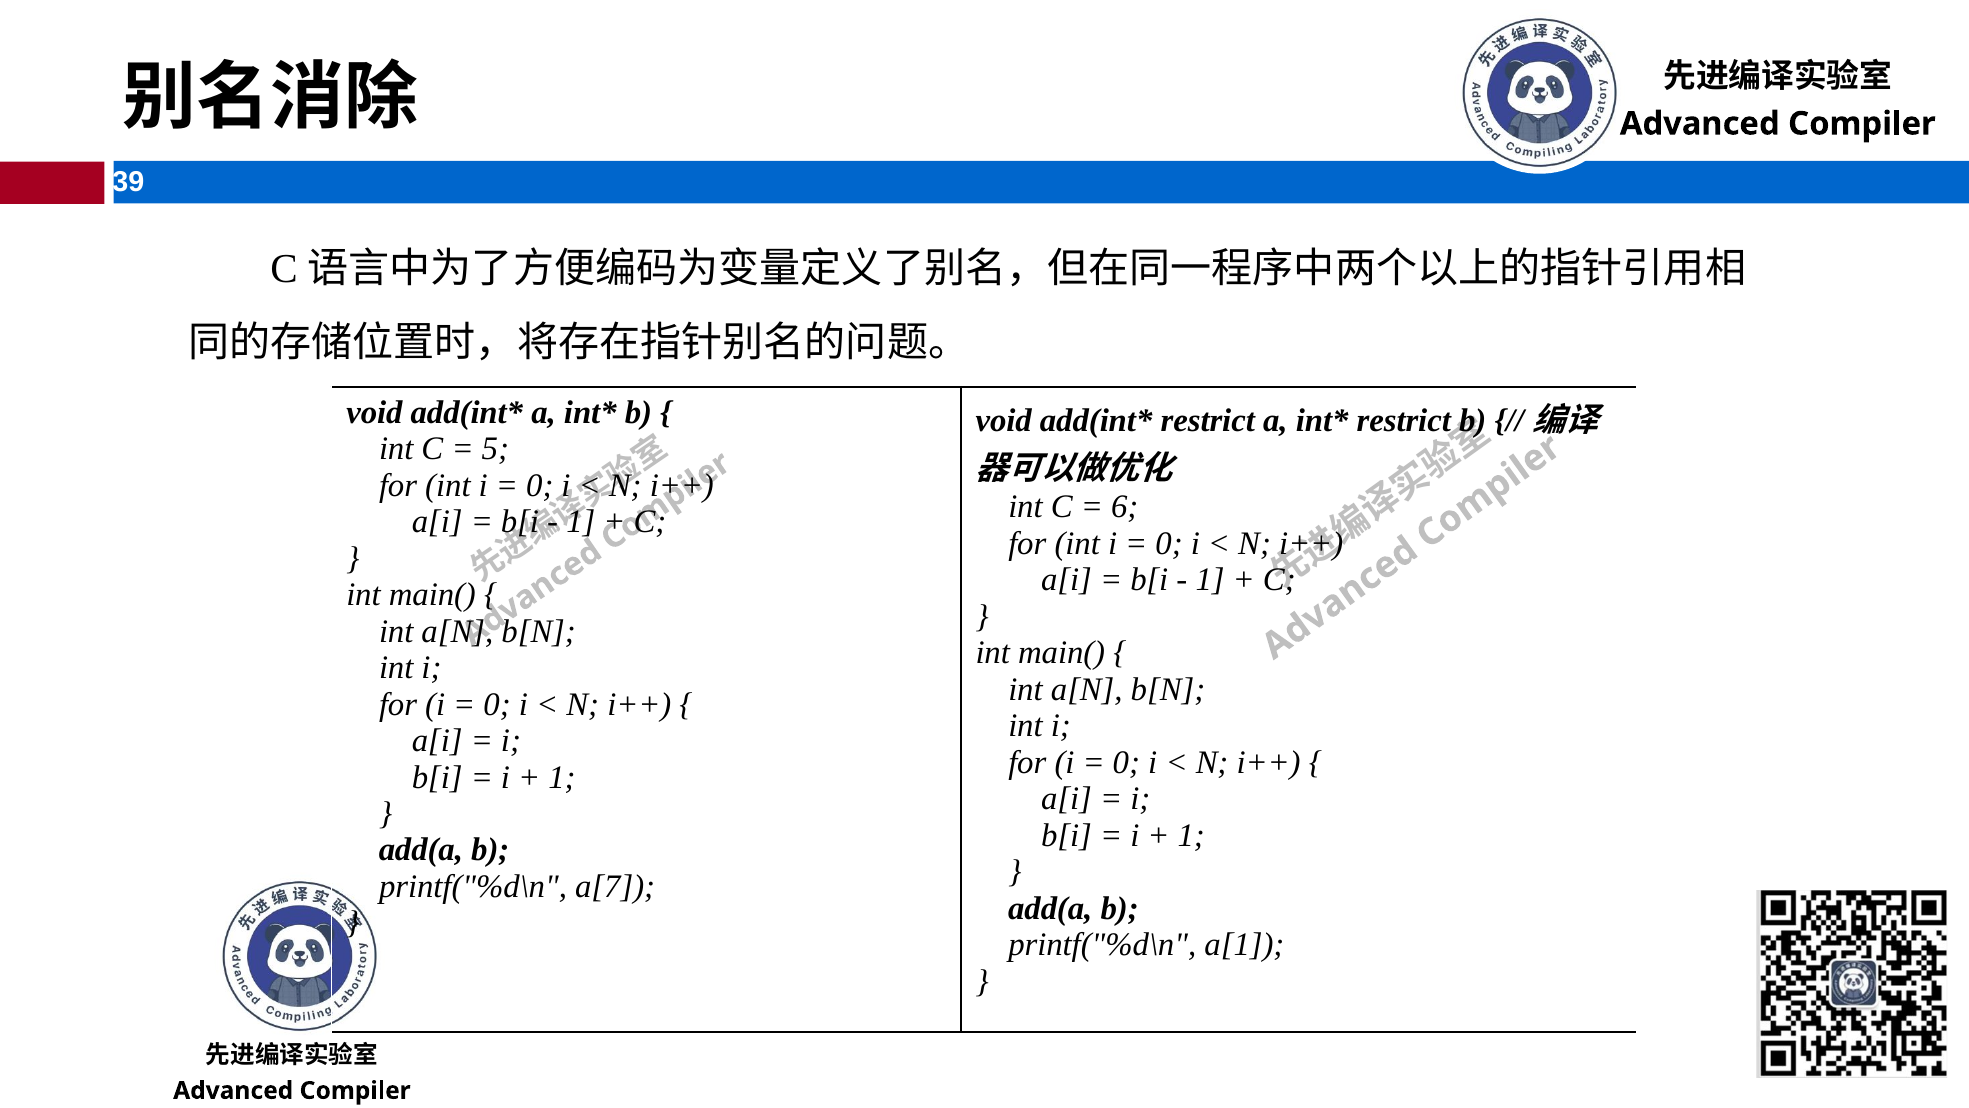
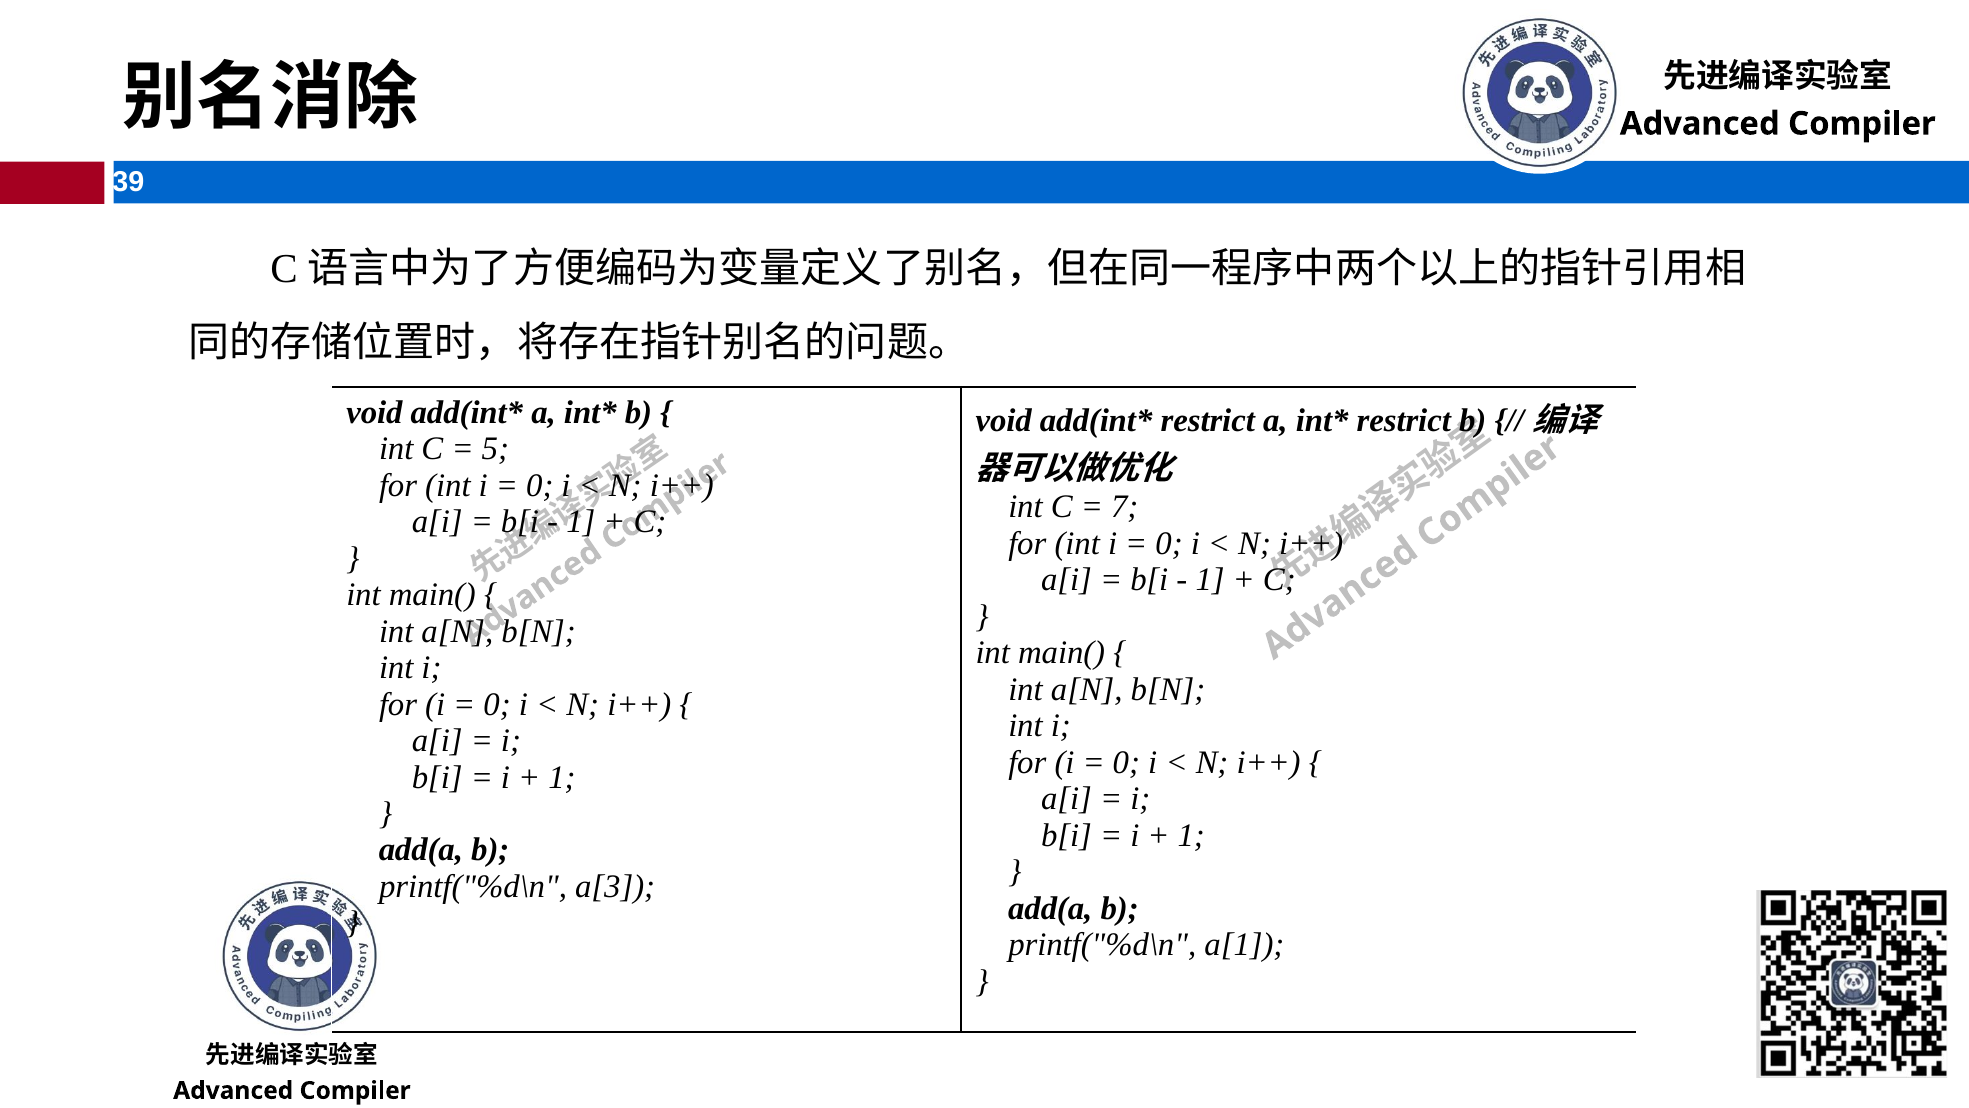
6: 6 -> 7 (1125, 507)
a[7: a[7 -> a[3 (615, 886)
